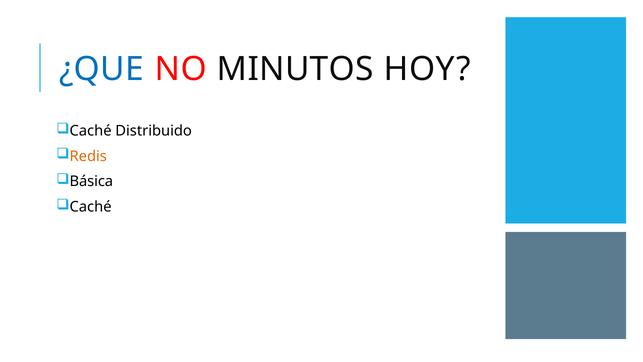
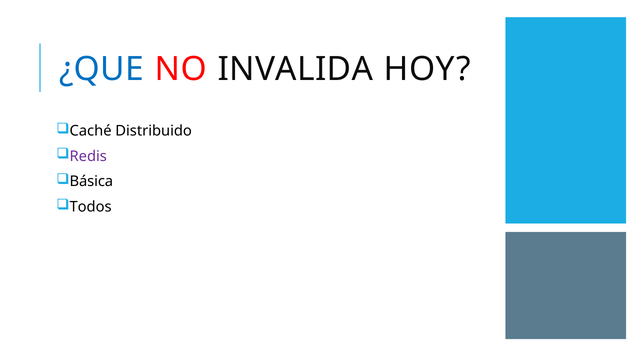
MINUTOS: MINUTOS -> INVALIDA (295, 69)
Redis colour: orange -> purple (88, 156)
Caché: Caché -> Todos (91, 207)
